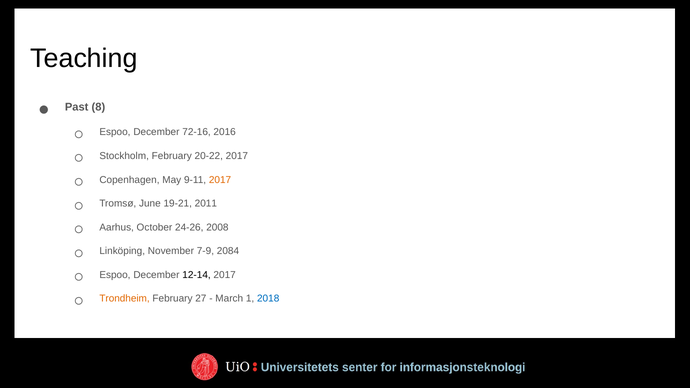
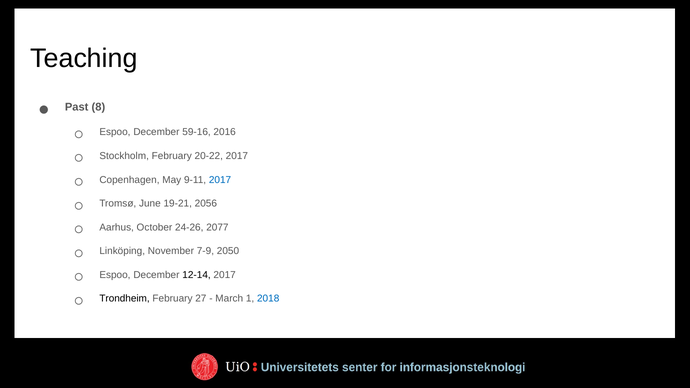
72-16: 72-16 -> 59-16 (197, 132)
2017 colour: orange -> blue (220, 180)
2011: 2011 -> 2056 (206, 204)
2008: 2008 -> 2077 (217, 227)
2084: 2084 -> 2050 (228, 251)
Trondheim colour: orange -> black (125, 299)
